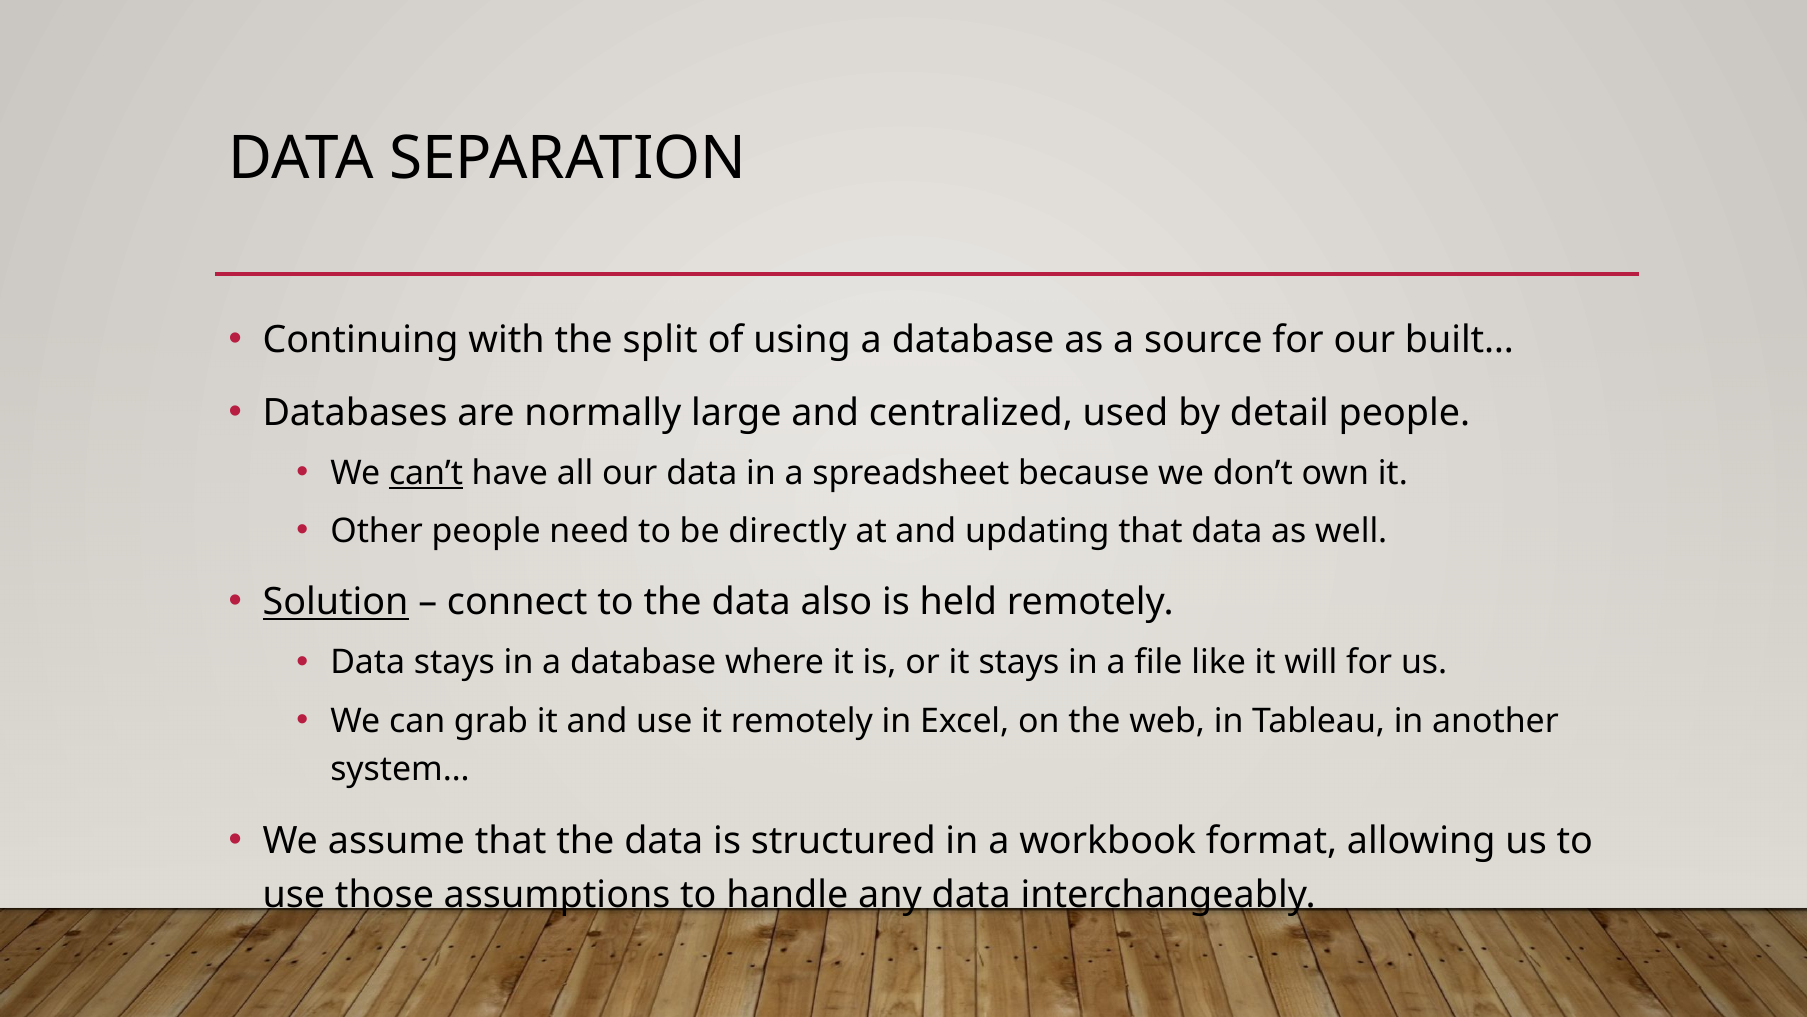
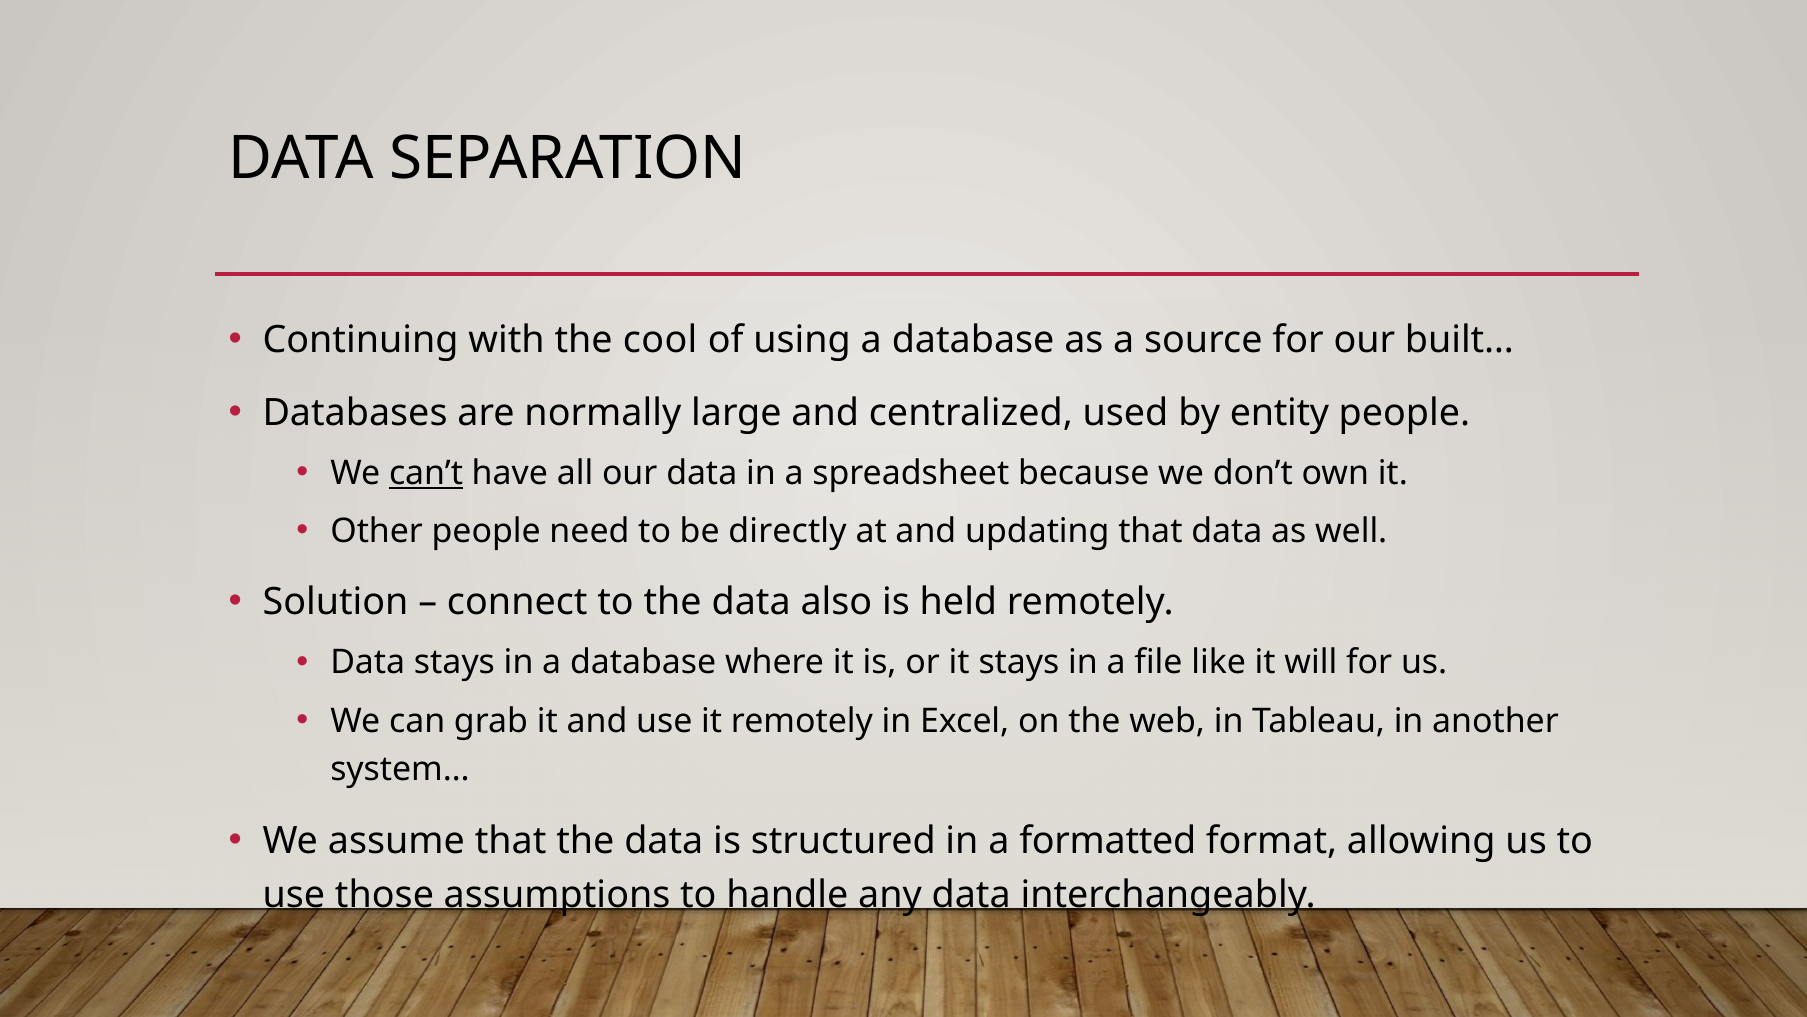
split: split -> cool (660, 340)
detail: detail -> entity (1280, 413)
Solution underline: present -> none (336, 602)
workbook: workbook -> formatted (1108, 840)
